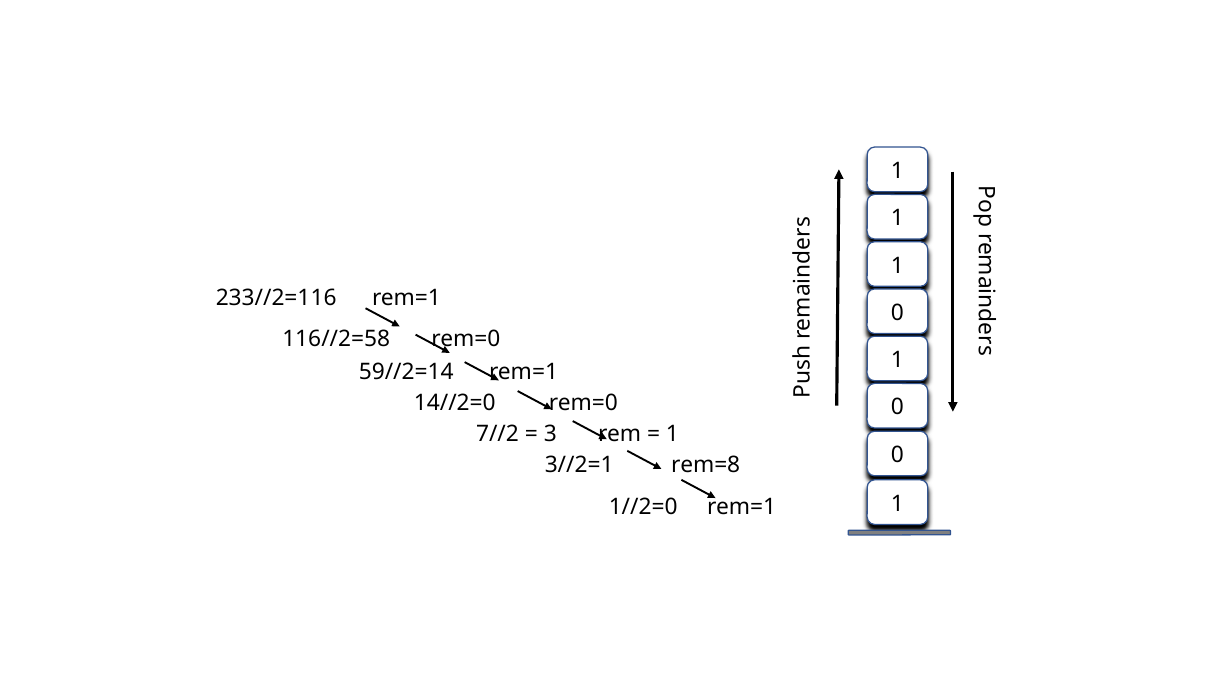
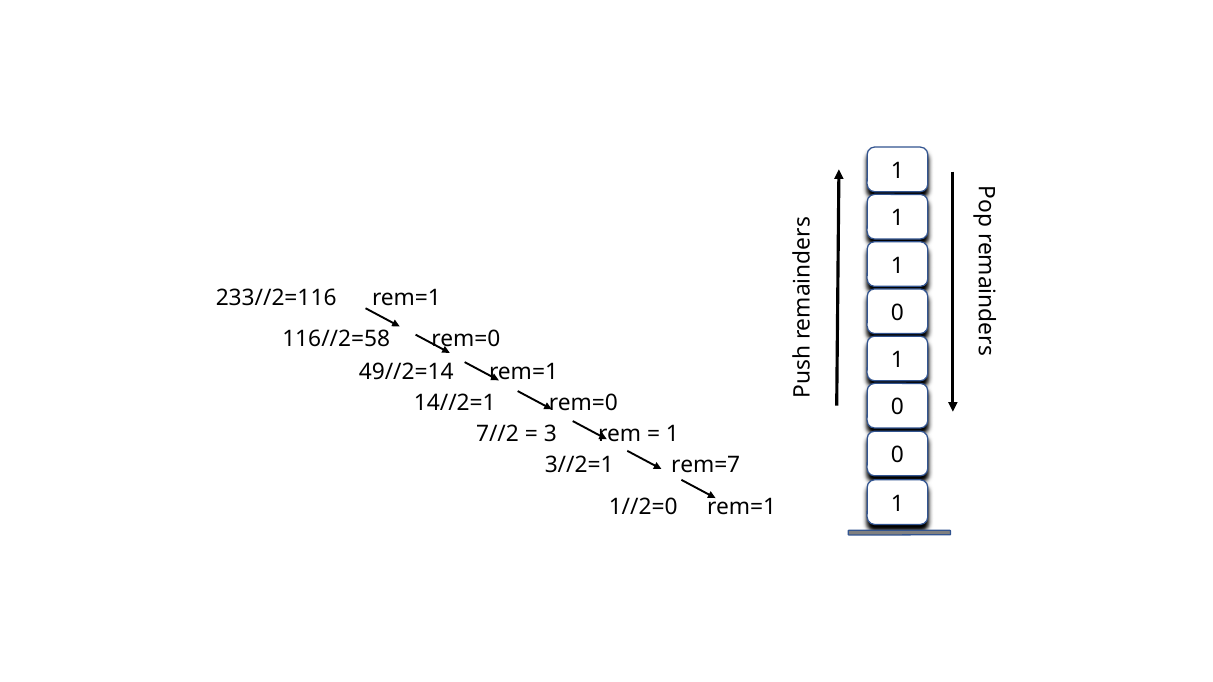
59//2=14: 59//2=14 -> 49//2=14 (406, 372)
14//2=0: 14//2=0 -> 14//2=1 (455, 403)
rem=8: rem=8 -> rem=7 (706, 465)
